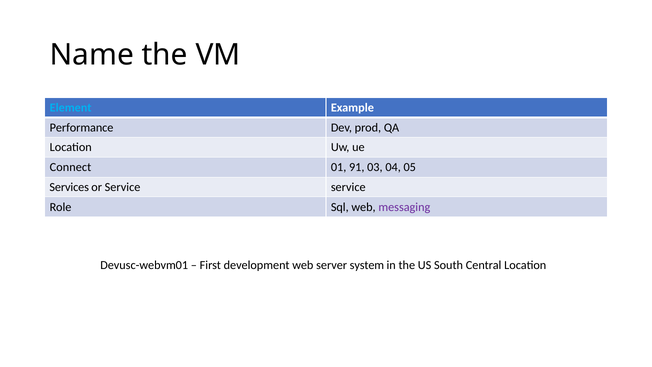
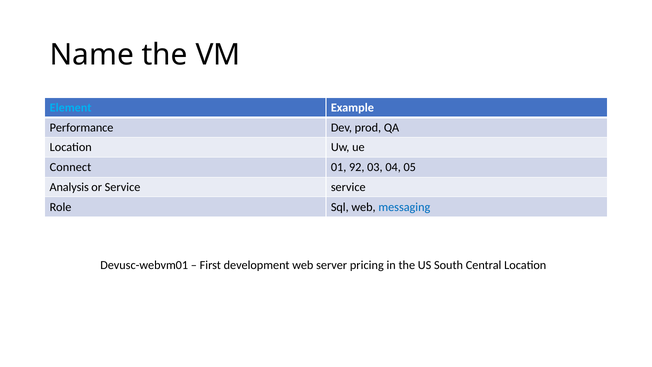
91: 91 -> 92 (357, 167)
Services: Services -> Analysis (69, 187)
messaging colour: purple -> blue (404, 207)
system: system -> pricing (367, 265)
